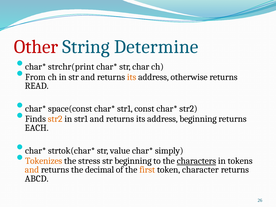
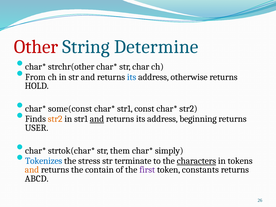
strchr(print: strchr(print -> strchr(other (71, 67)
its colour: orange -> blue (132, 77)
READ: READ -> HOLD (37, 86)
space(const: space(const -> some(const (70, 109)
and underline: none -> present (97, 119)
EACH: EACH -> USER (37, 128)
value: value -> them (120, 151)
Tokenizes colour: orange -> blue (44, 161)
str beginning: beginning -> terminate (133, 161)
decimal: decimal -> contain (100, 170)
first colour: orange -> purple (147, 170)
character: character -> constants (200, 170)
